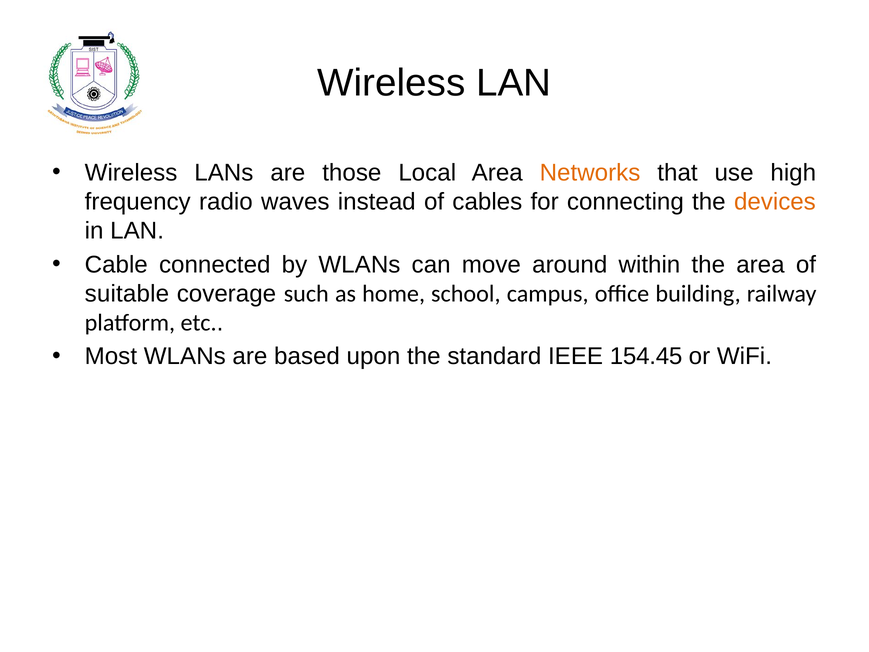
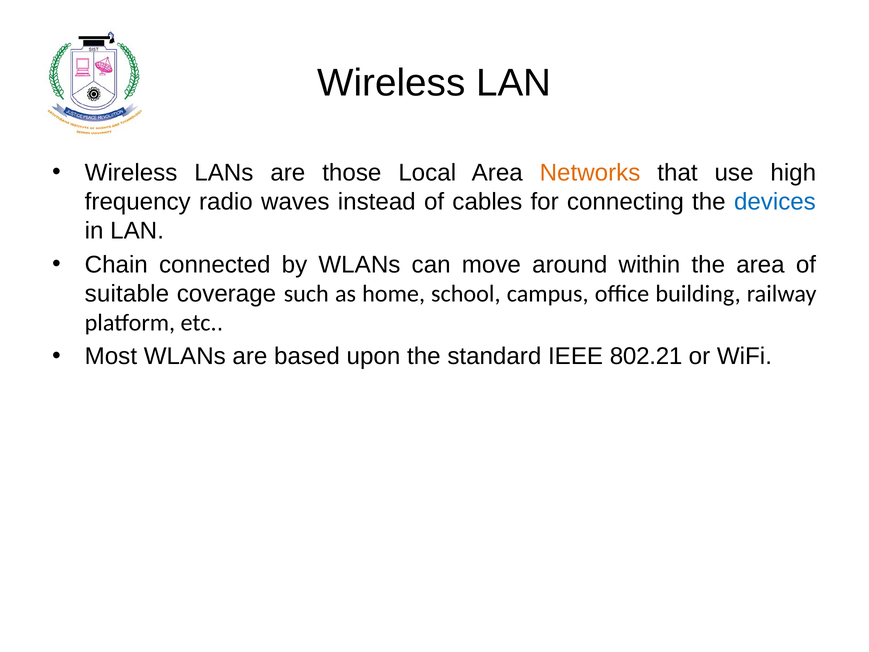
devices colour: orange -> blue (775, 202)
Cable: Cable -> Chain (116, 264)
154.45: 154.45 -> 802.21 (646, 356)
